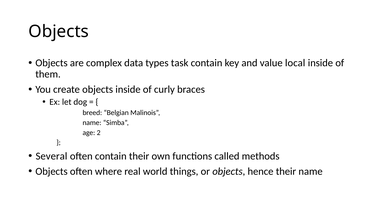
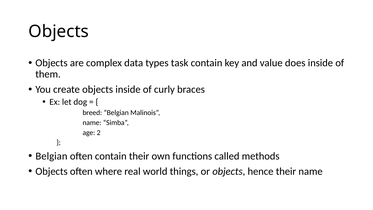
local: local -> does (295, 63)
Several: Several -> Belgian (51, 156)
